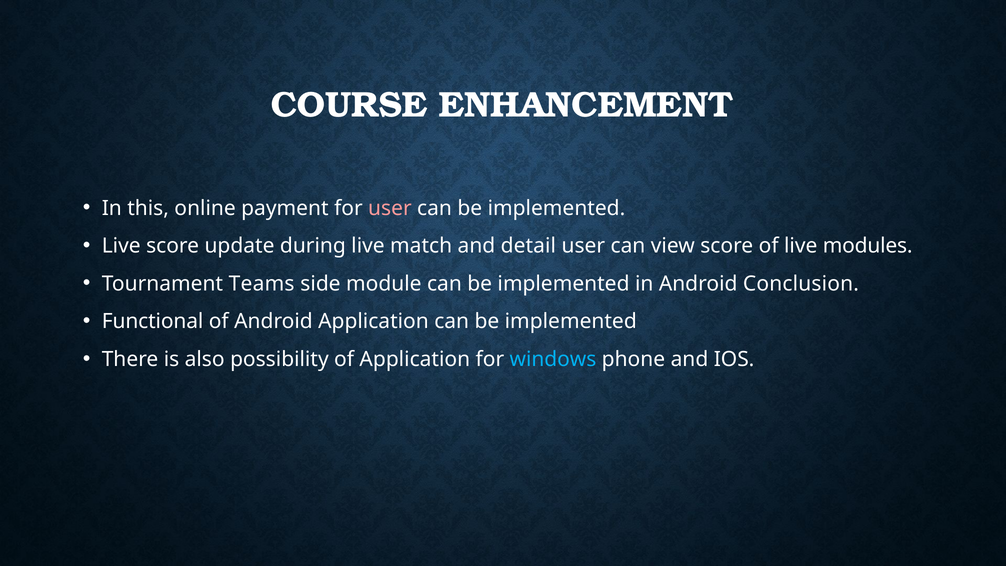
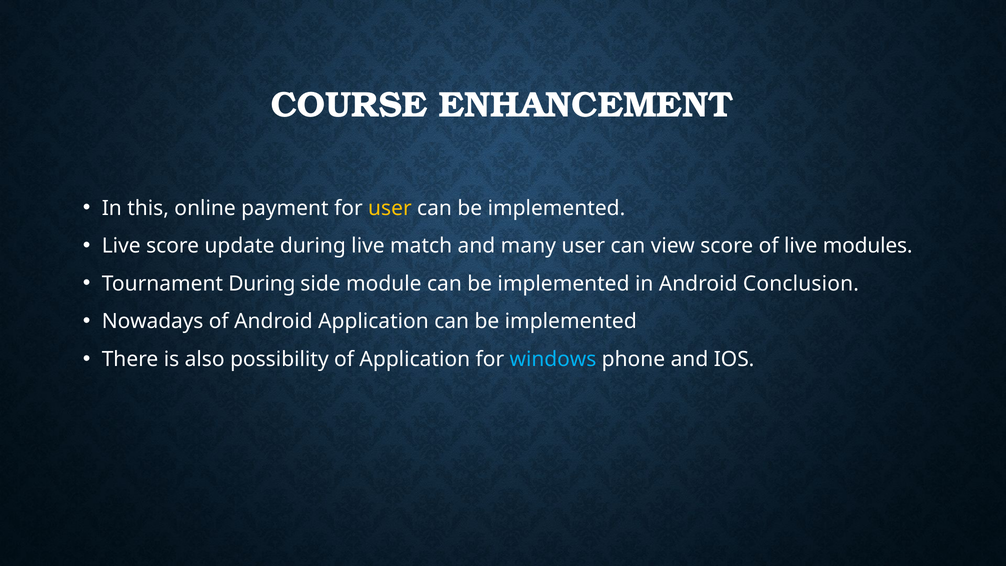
user colour: pink -> yellow (390, 208)
detail: detail -> many (528, 246)
Tournament Teams: Teams -> During (262, 284)
Functional: Functional -> Nowadays (153, 321)
